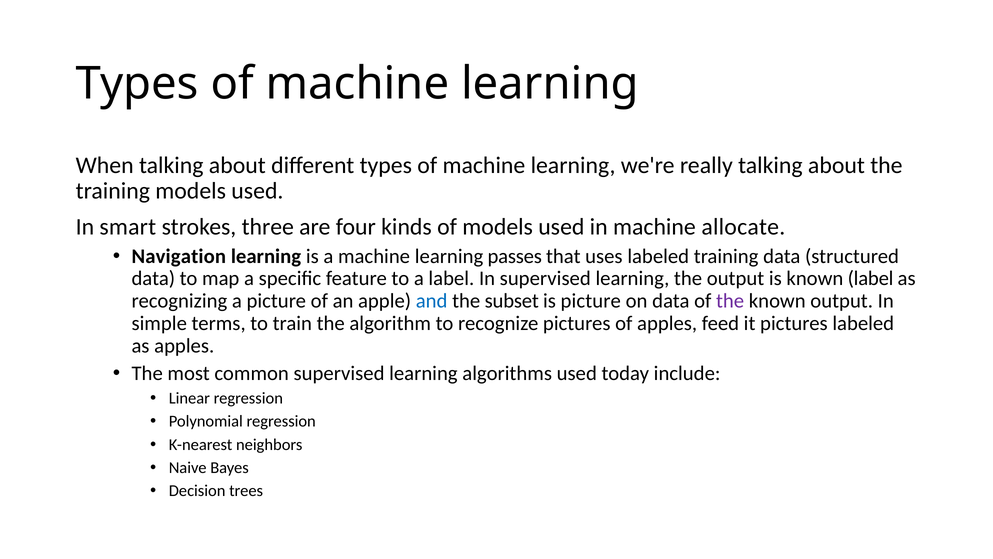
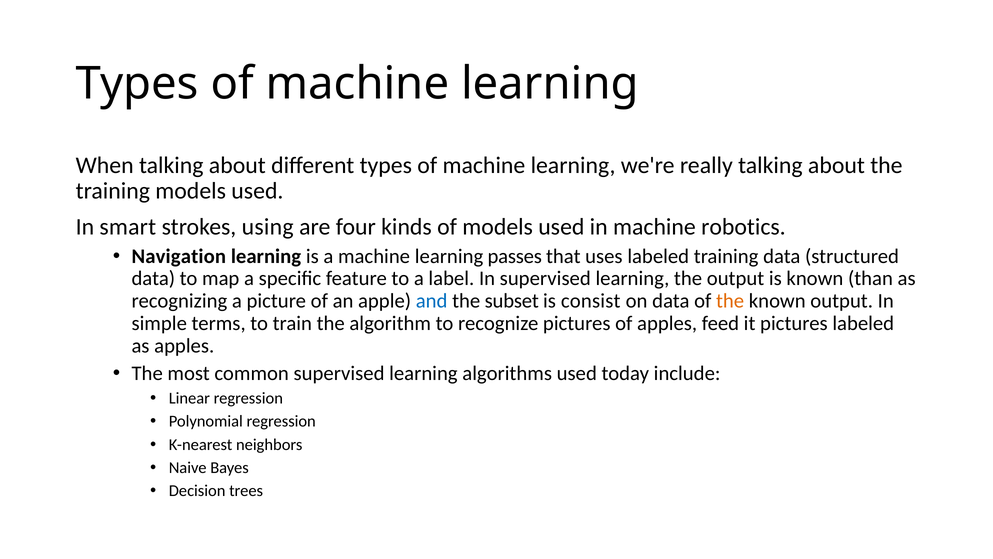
three: three -> using (268, 227)
allocate: allocate -> robotics (743, 227)
known label: label -> than (870, 278)
is picture: picture -> consist (591, 301)
the colour: purple -> orange (730, 301)
